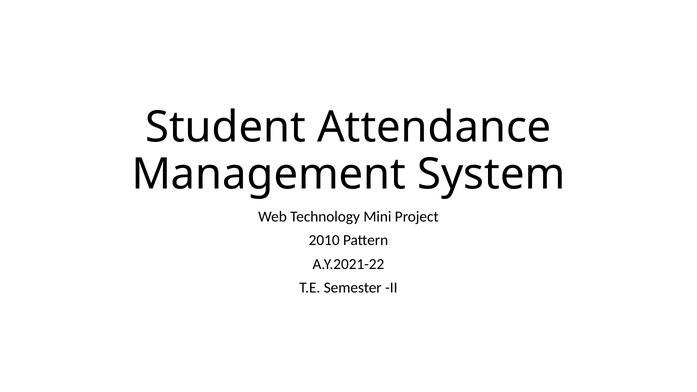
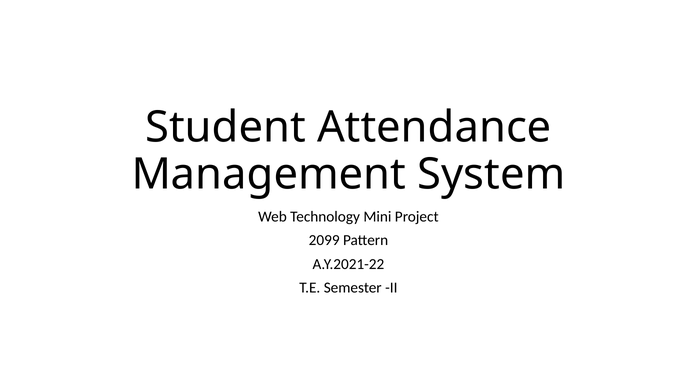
2010: 2010 -> 2099 (324, 240)
